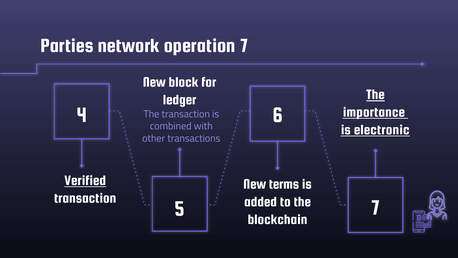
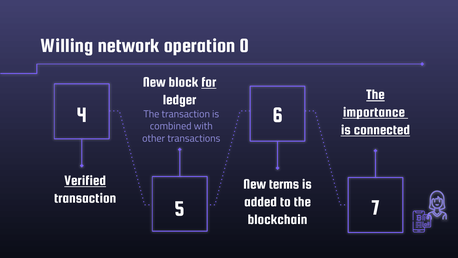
Parties: Parties -> Willing (67, 45)
operation 7: 7 -> 0 (244, 45)
for underline: none -> present (209, 82)
electronic: electronic -> connected (382, 129)
